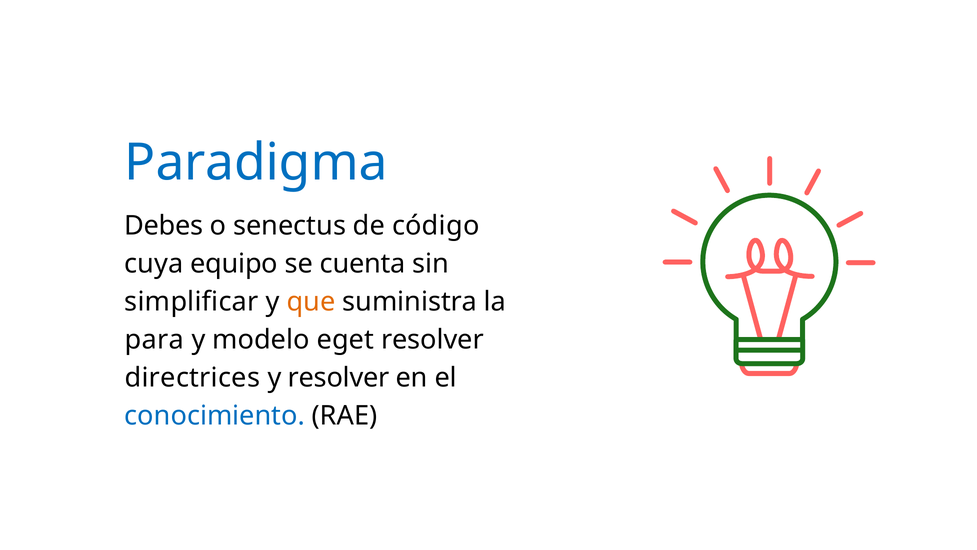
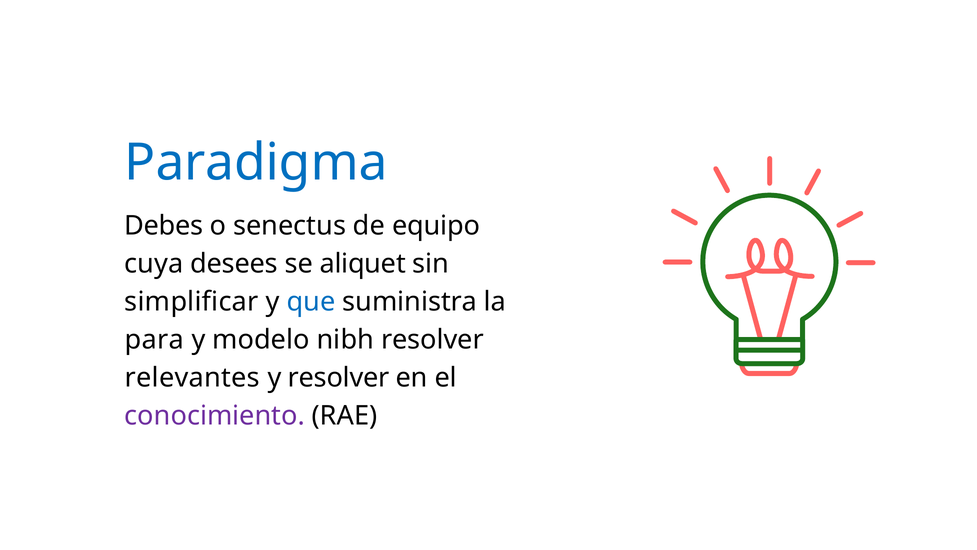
código: código -> equipo (436, 226)
equipo: equipo -> desees (234, 264)
cuenta: cuenta -> aliquet (363, 264)
que colour: orange -> blue (311, 302)
eget: eget -> nibh (345, 340)
directrices: directrices -> relevantes (192, 378)
conocimiento colour: blue -> purple (215, 416)
